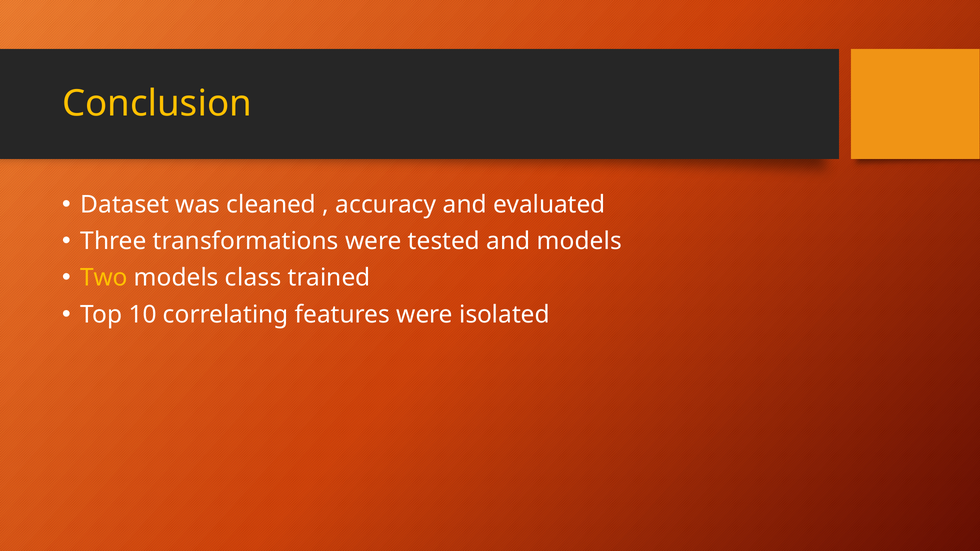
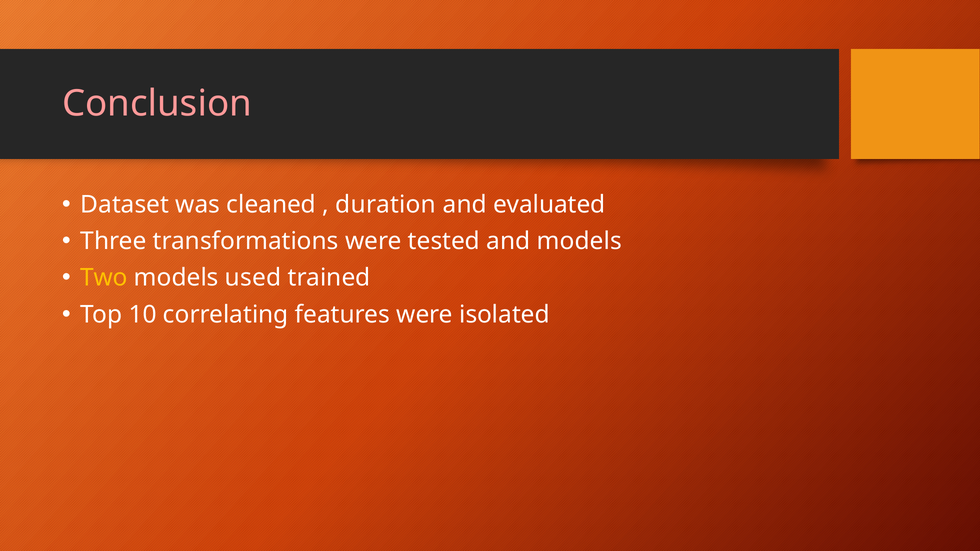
Conclusion colour: yellow -> pink (157, 104)
accuracy: accuracy -> duration (386, 205)
class: class -> used (253, 278)
